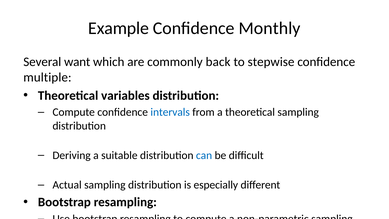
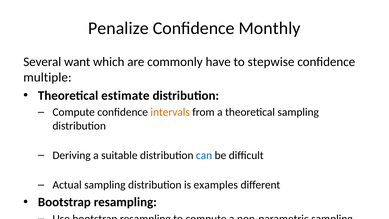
Example: Example -> Penalize (118, 28)
commonly back: back -> have (218, 62)
variables: variables -> estimate (125, 95)
intervals colour: blue -> orange (170, 112)
especially: especially -> examples (216, 185)
